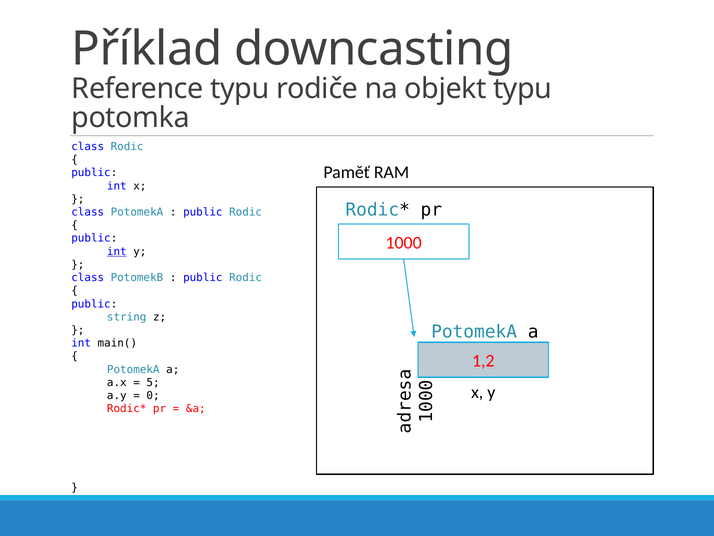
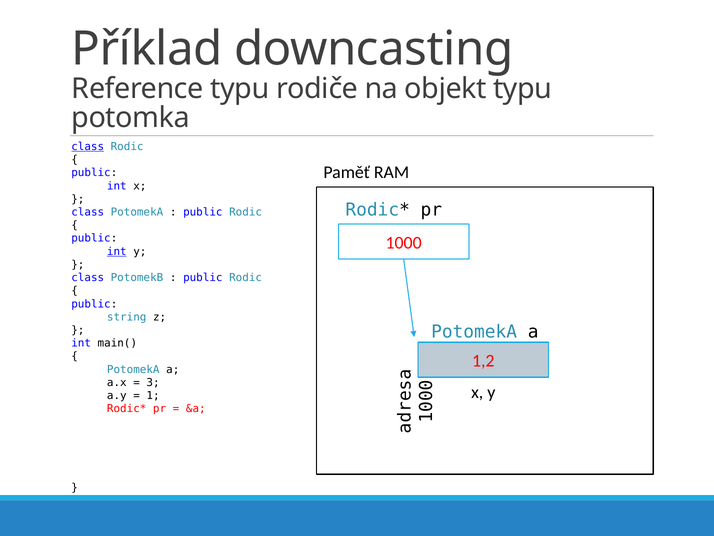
class underline: none -> present (88, 146)
5: 5 -> 3 (153, 382)
0: 0 -> 1 (153, 395)
